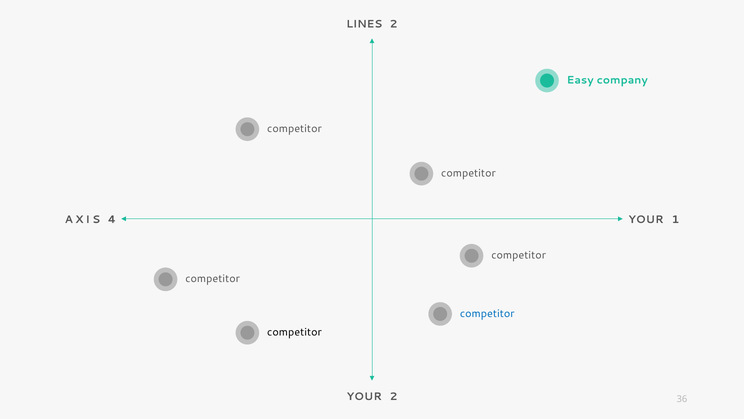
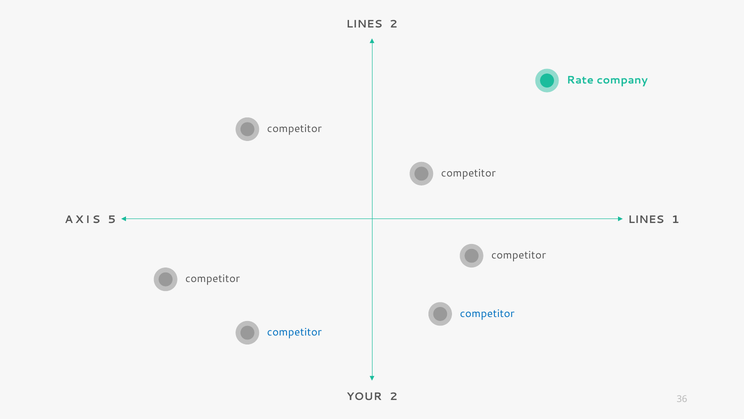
Easy: Easy -> Rate (580, 80)
4: 4 -> 5 (112, 219)
YOUR: YOUR -> LINES (646, 220)
competitor colour: black -> blue (294, 332)
